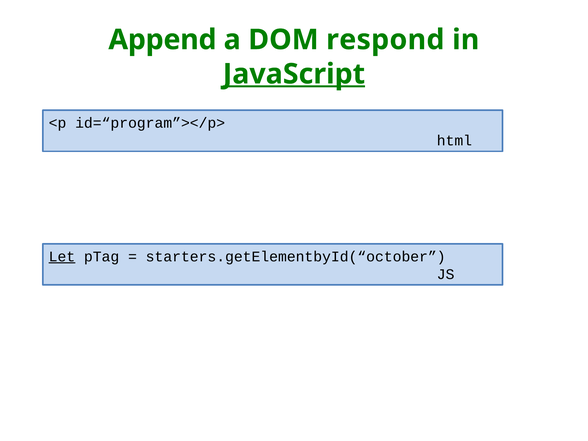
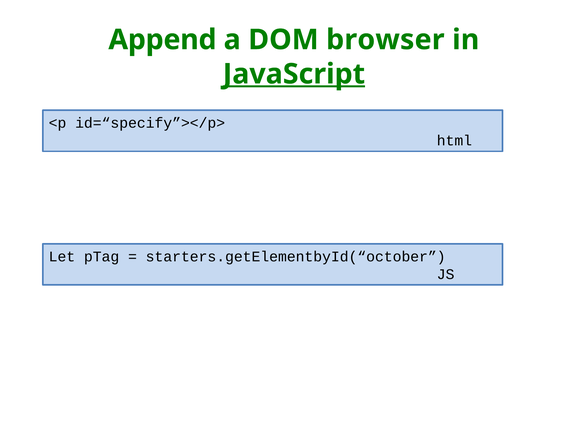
respond: respond -> browser (385, 40)
id=“program”></p>: id=“program”></p> -> id=“specify”></p> (150, 123)
Let underline: present -> none (62, 257)
